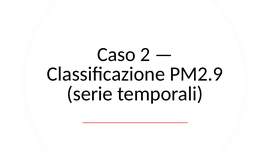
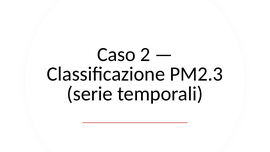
PM2.9: PM2.9 -> PM2.3 (196, 74)
